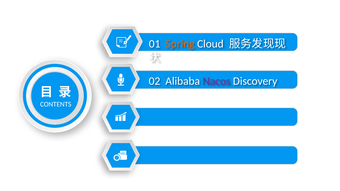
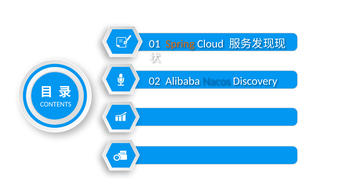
Nacos colour: purple -> blue (216, 81)
